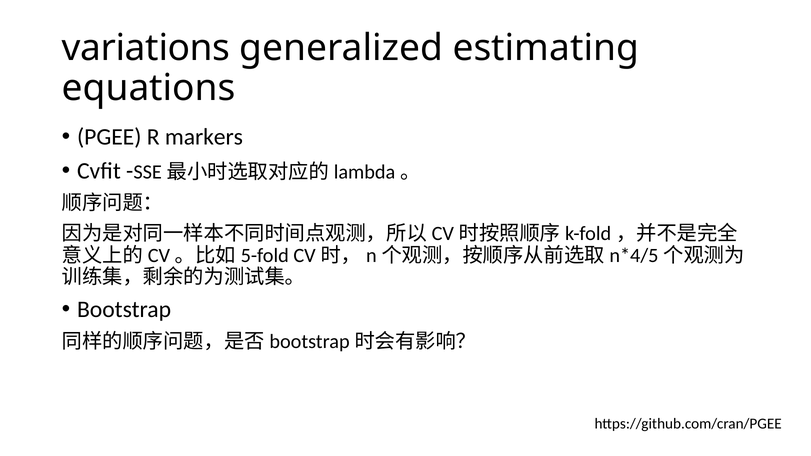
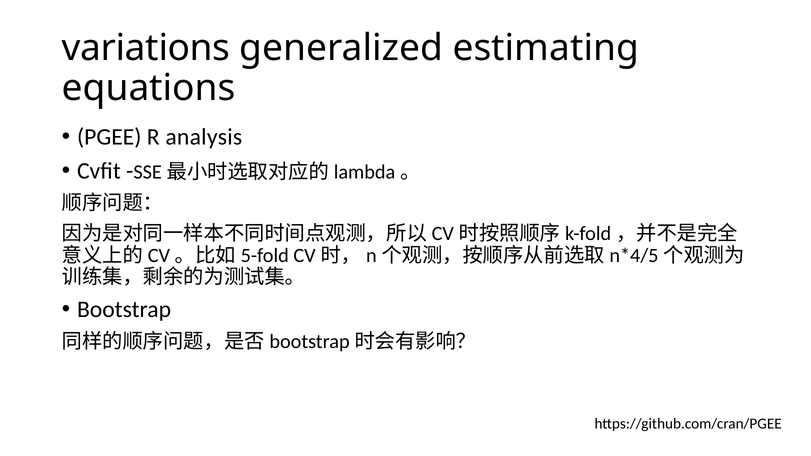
markers: markers -> analysis (204, 137)
